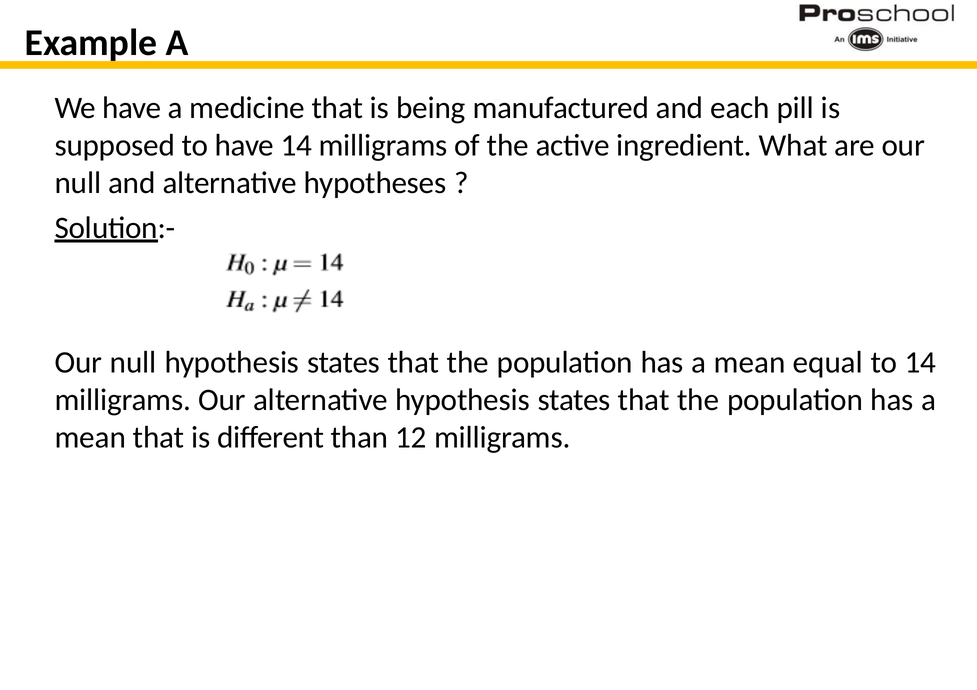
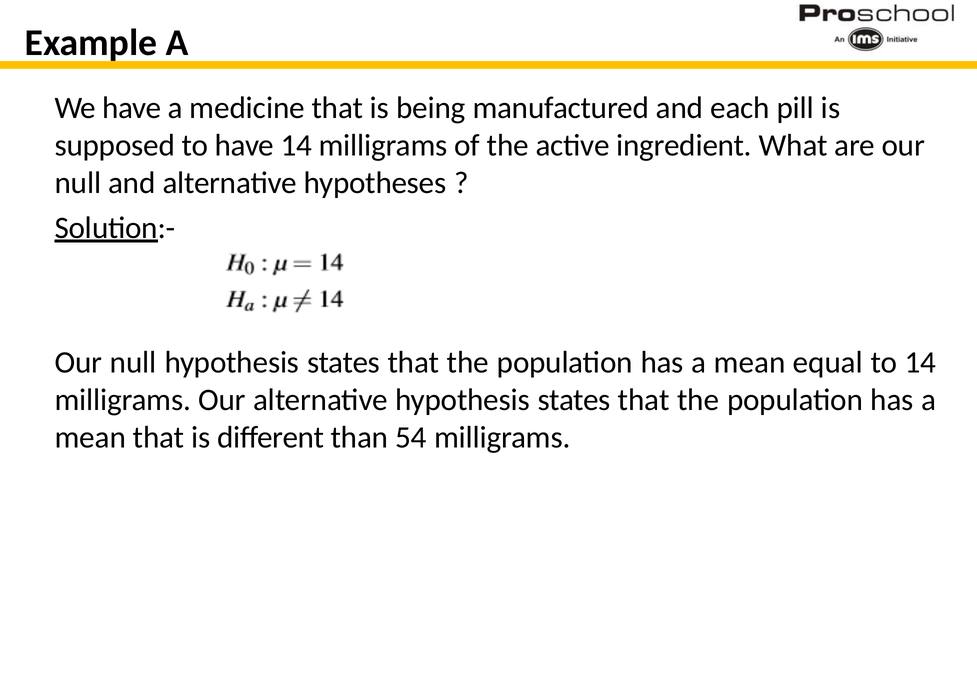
12: 12 -> 54 (411, 437)
